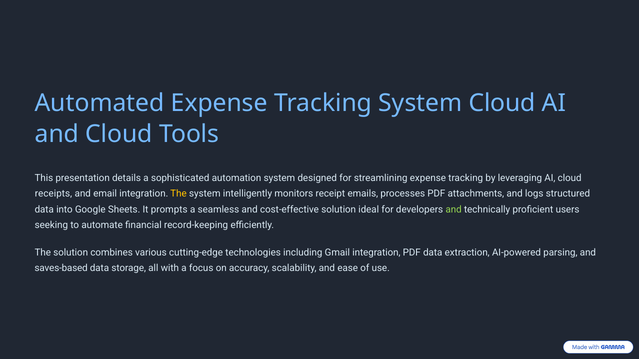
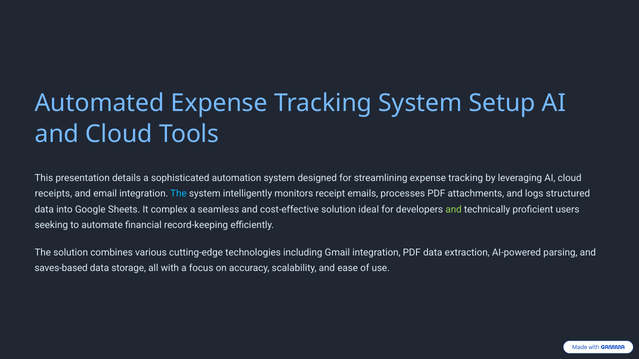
System Cloud: Cloud -> Setup (502, 103)
The colour: yellow -> light blue (178, 194)
prompts: prompts -> complex (169, 210)
